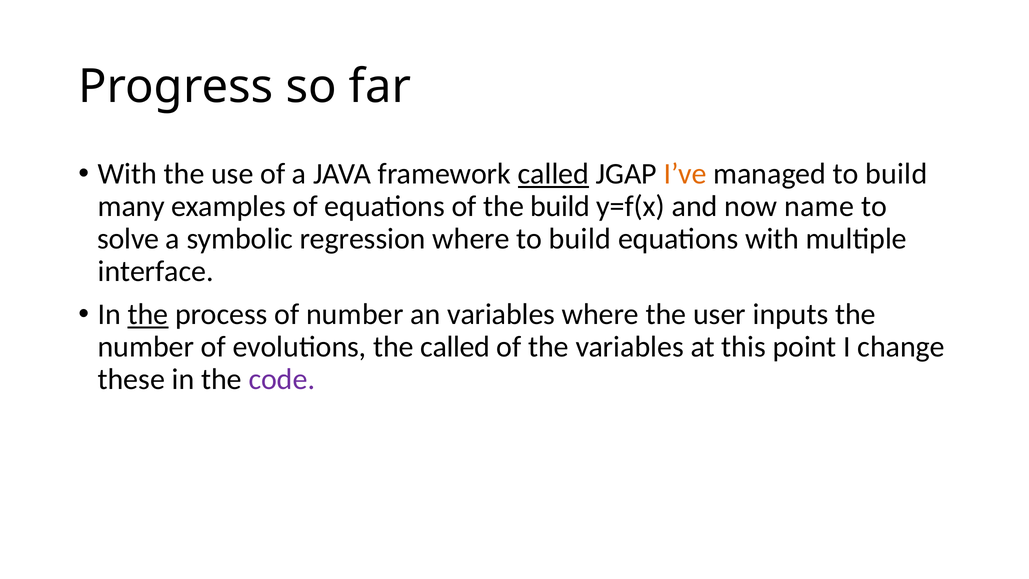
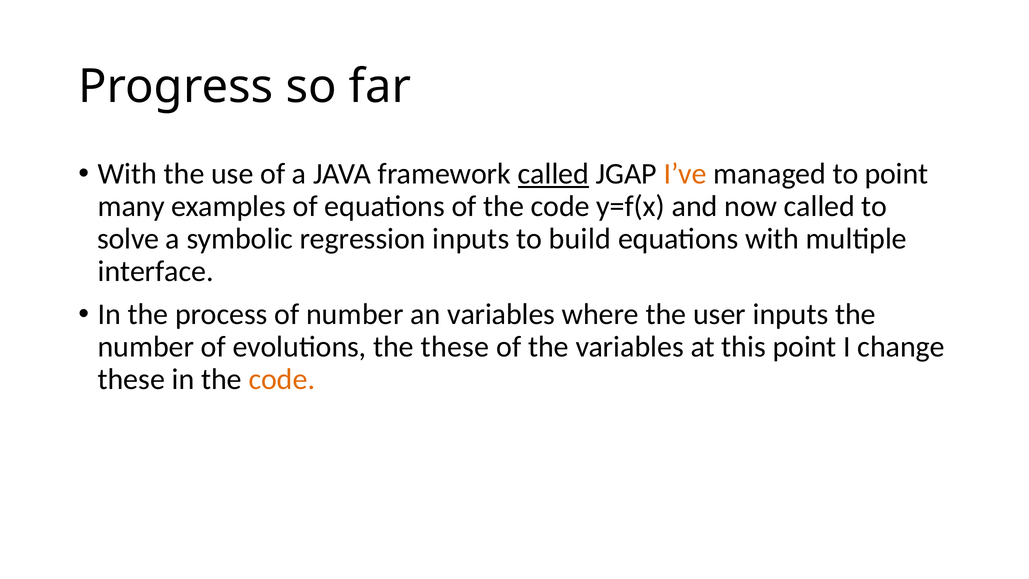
managed to build: build -> point (897, 174)
of the build: build -> code (560, 206)
now name: name -> called (819, 206)
regression where: where -> inputs (471, 239)
the underline: present -> none (148, 314)
the called: called -> these (455, 347)
code colour: purple -> orange (282, 379)
